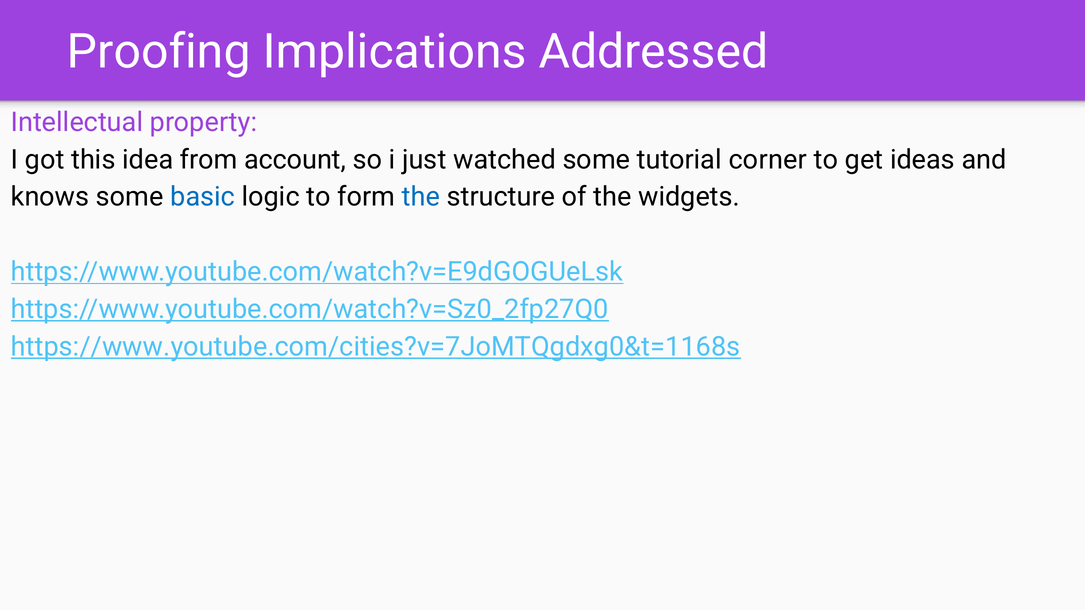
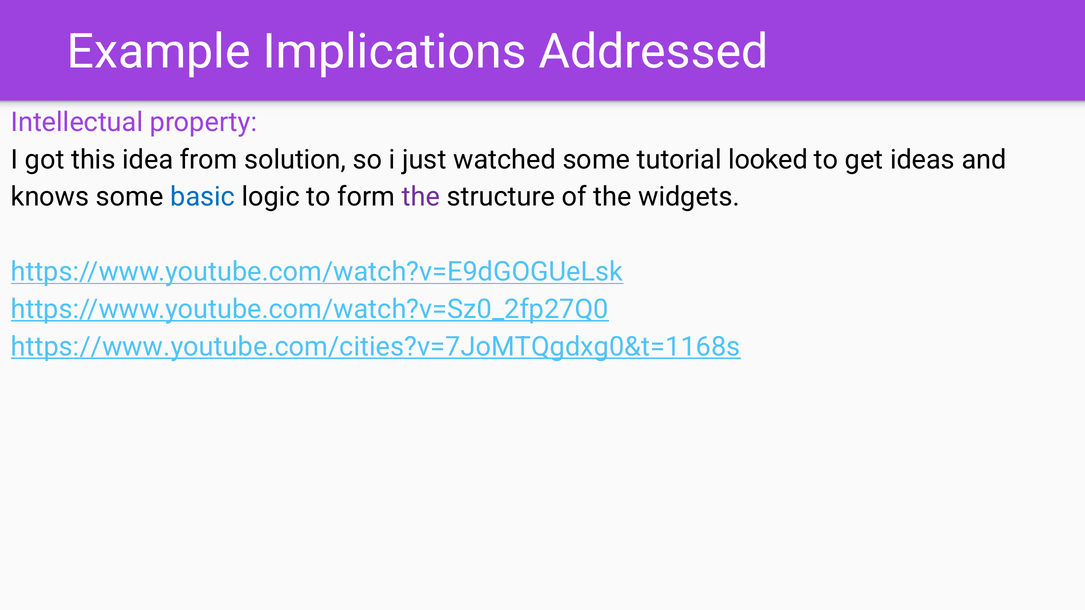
Proofing: Proofing -> Example (159, 52)
account: account -> solution (295, 160)
corner: corner -> looked (768, 160)
the colour: blue -> purple (421, 197)
